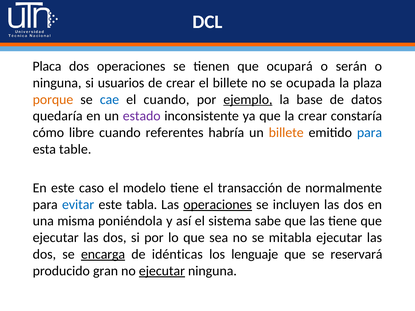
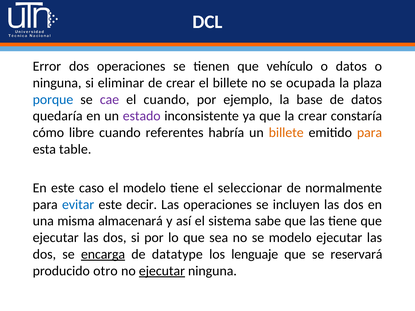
Placa: Placa -> Error (47, 66)
ocupará: ocupará -> vehículo (290, 66)
o serán: serán -> datos (351, 66)
usuarios: usuarios -> eliminar (121, 83)
porque colour: orange -> blue (53, 100)
cae colour: blue -> purple (109, 100)
ejemplo underline: present -> none (248, 100)
para colour: blue -> orange (370, 133)
transacción: transacción -> seleccionar (250, 188)
tabla: tabla -> decir (142, 205)
operaciones underline: present -> none (218, 205)
poniéndola: poniéndola -> almacenará (130, 221)
se mitabla: mitabla -> modelo (290, 238)
idénticas: idénticas -> datatype (177, 254)
gran: gran -> otro (105, 271)
